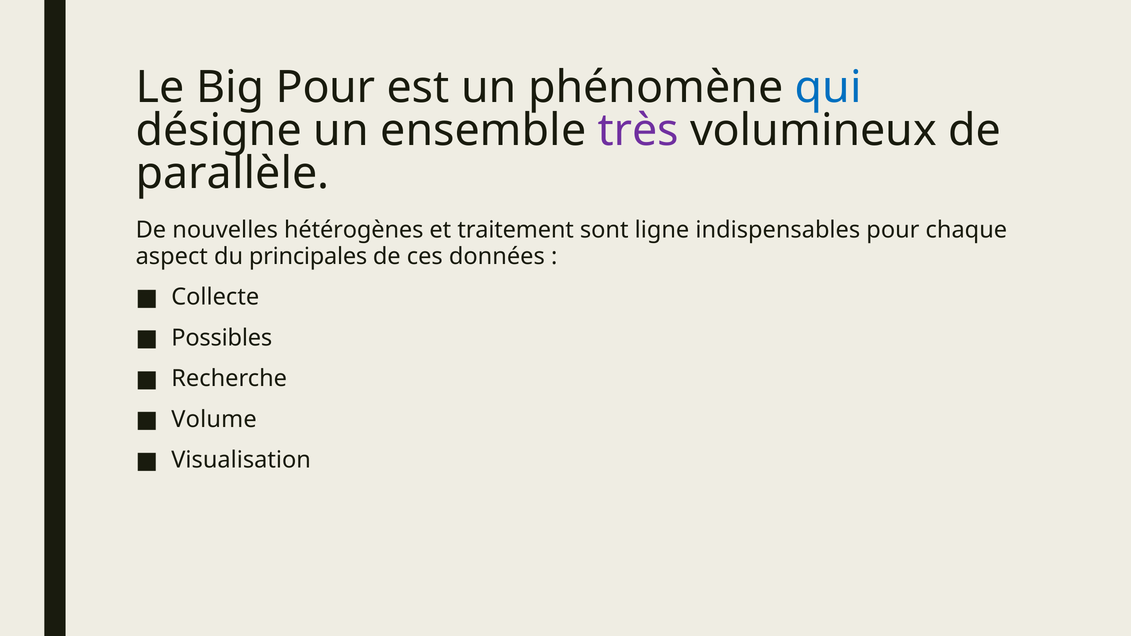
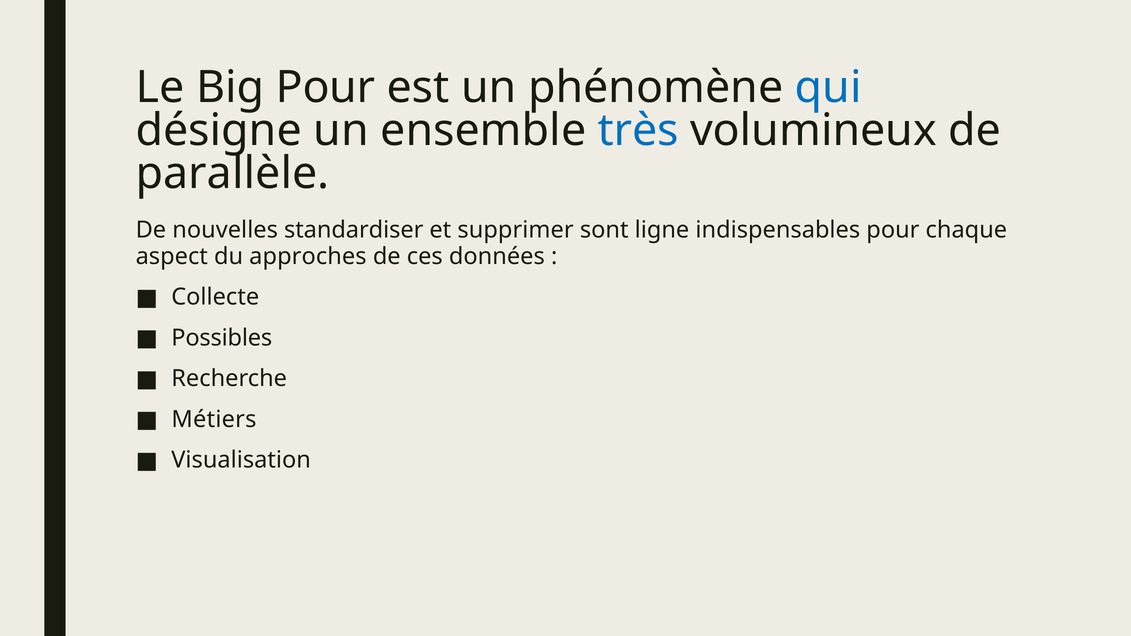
très colour: purple -> blue (638, 131)
hétérogènes: hétérogènes -> standardiser (354, 230)
traitement: traitement -> supprimer (516, 230)
principales: principales -> approches (308, 256)
Volume: Volume -> Métiers (214, 419)
